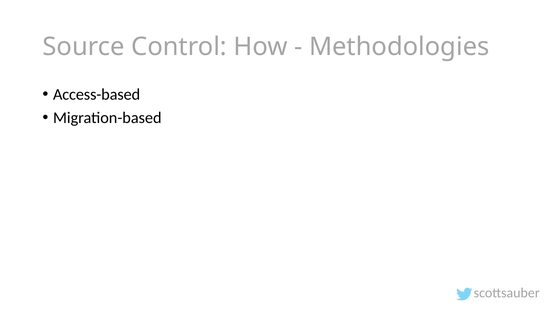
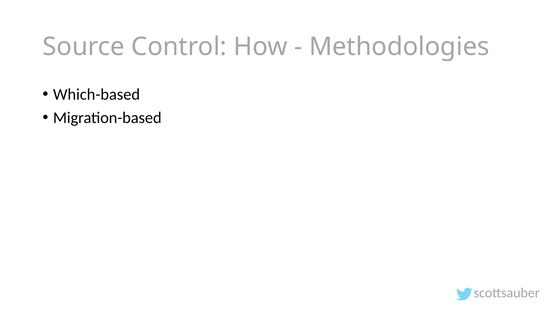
Access-based: Access-based -> Which-based (97, 94)
